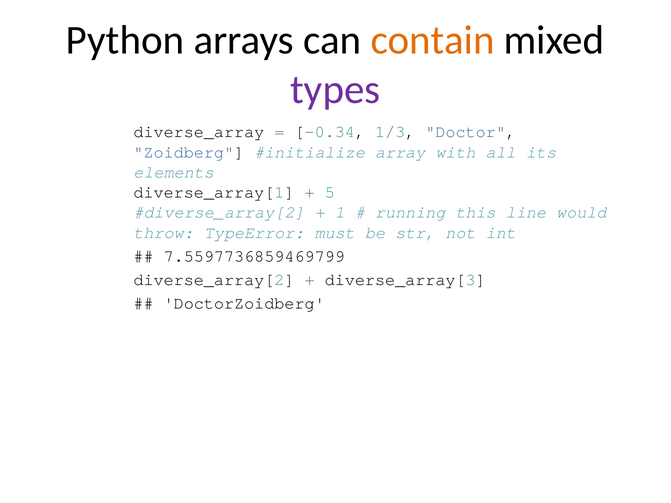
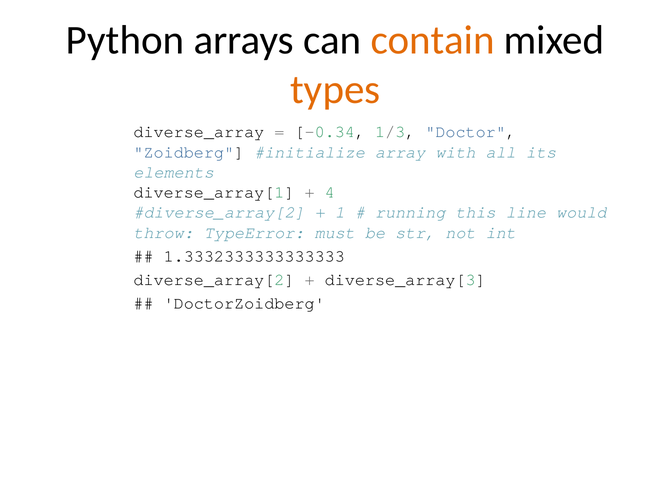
types colour: purple -> orange (335, 90)
5: 5 -> 4 (330, 192)
7.5597736859469799: 7.5597736859469799 -> 1.3332333333333333 (254, 256)
